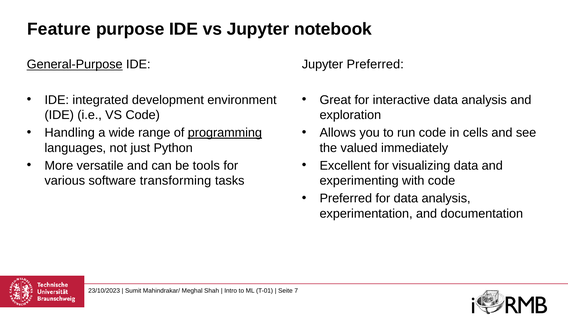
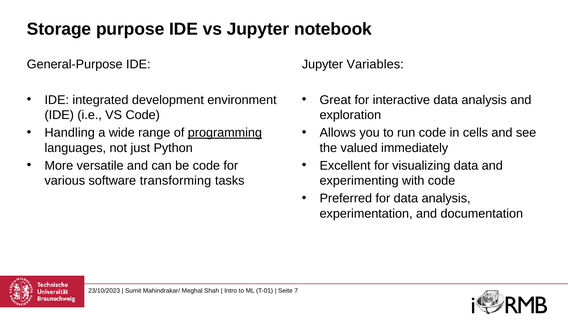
Feature: Feature -> Storage (59, 29)
General-Purpose underline: present -> none (75, 64)
Jupyter Preferred: Preferred -> Variables (375, 64)
be tools: tools -> code (206, 165)
